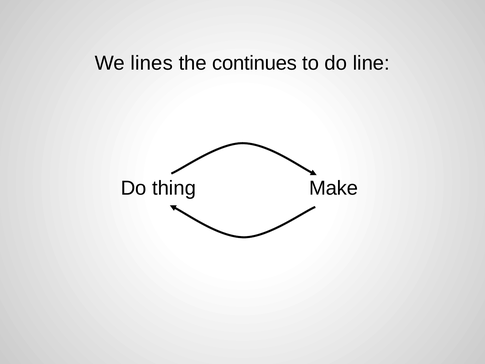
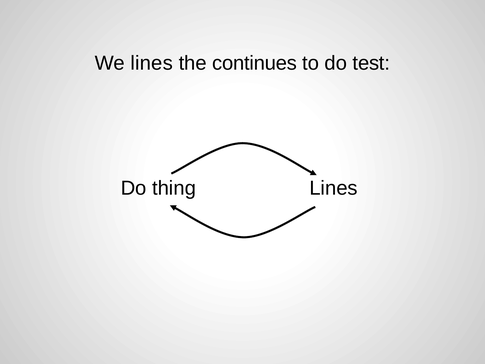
line: line -> test (371, 63)
thing Make: Make -> Lines (334, 188)
